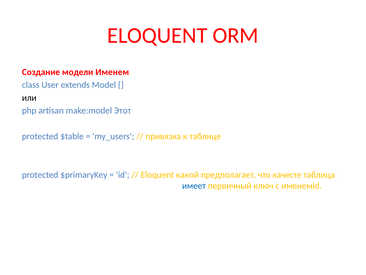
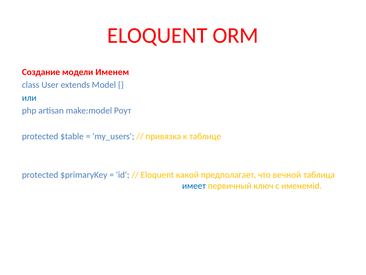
или colour: black -> blue (29, 98)
Этот: Этот -> Роут (123, 110)
качесте: качесте -> вечной (287, 174)
